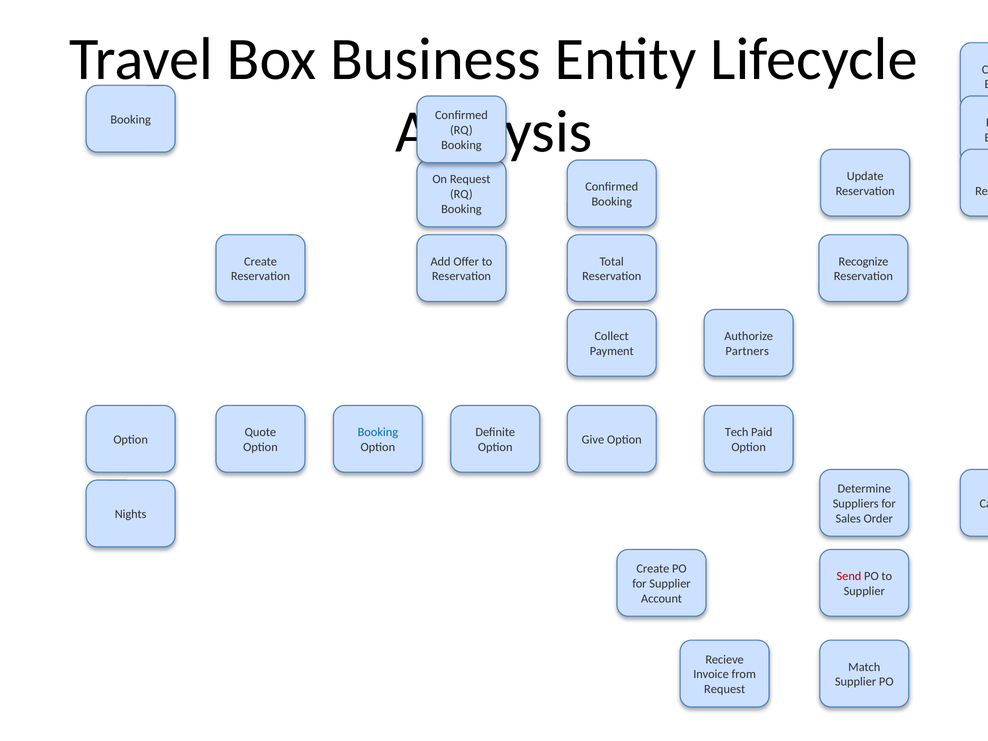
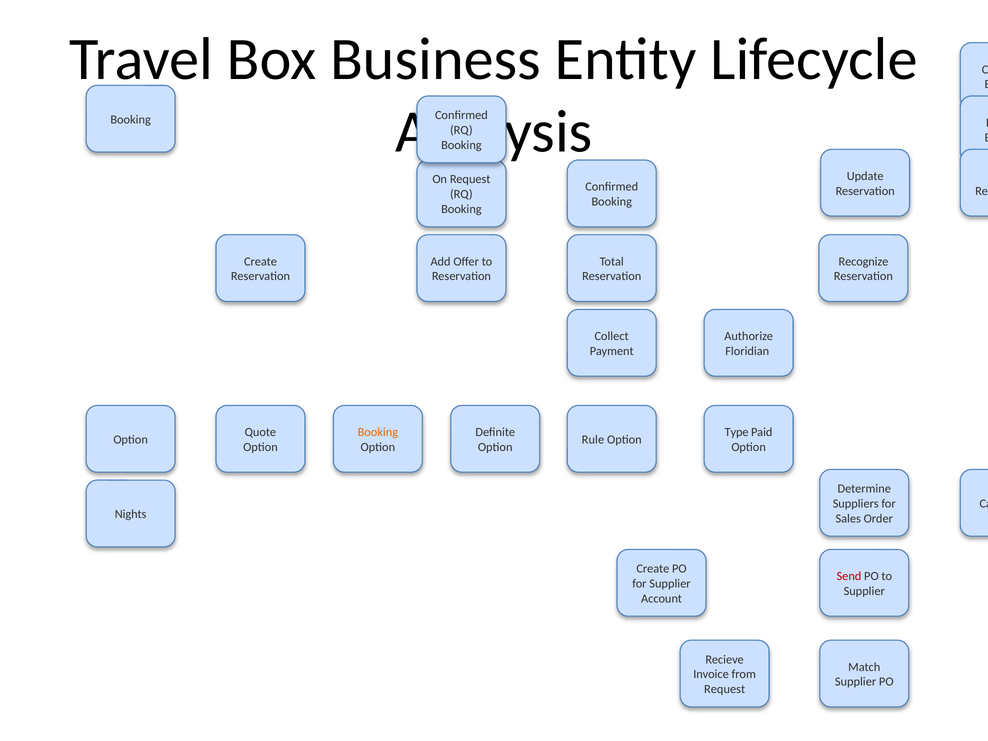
Partners: Partners -> Floridian (747, 351)
Booking colour: blue -> orange (378, 432)
Tech: Tech -> Type (737, 432)
Give: Give -> Rule (593, 440)
